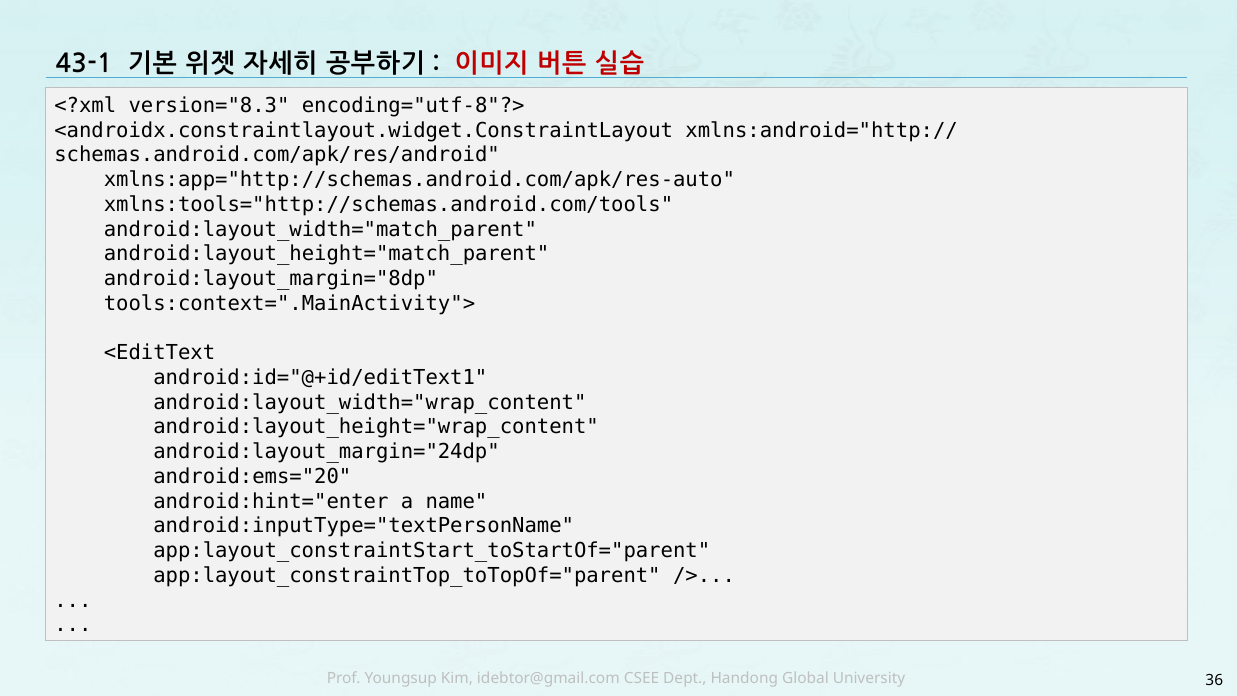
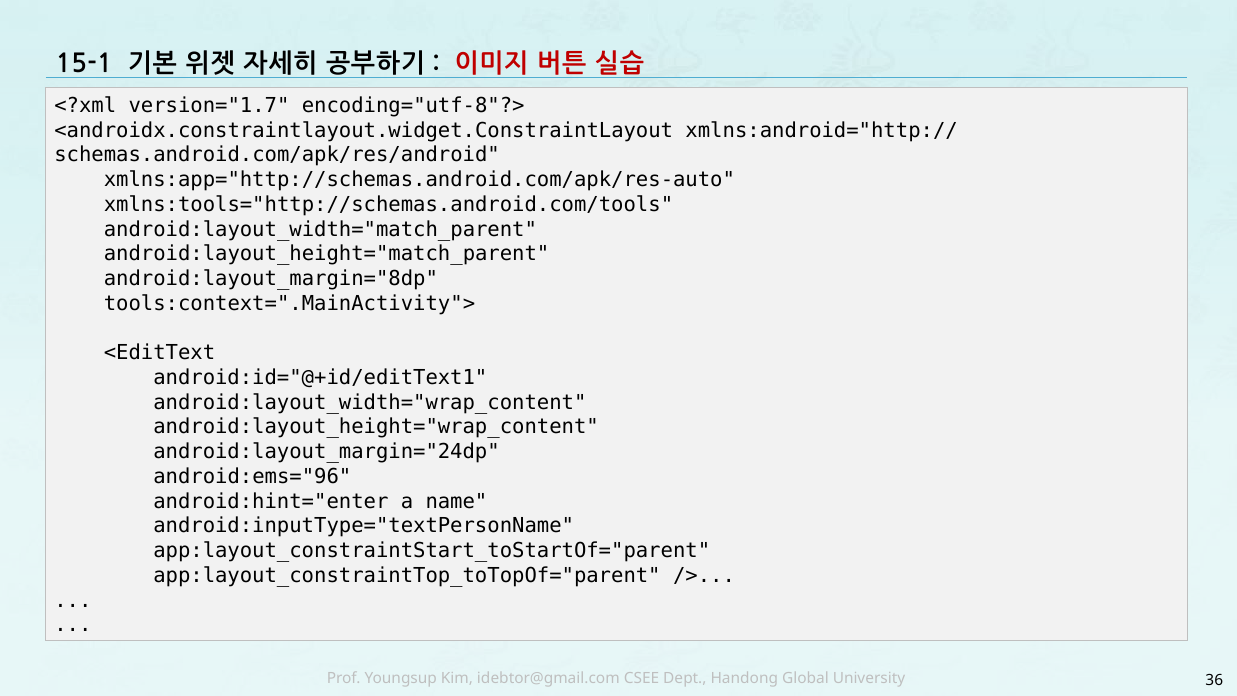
43-1: 43-1 -> 15-1 (84, 64)
version="8.3: version="8.3 -> version="1.7 (209, 106)
android:ems="20: android:ems="20 -> android:ems="96 (252, 477)
